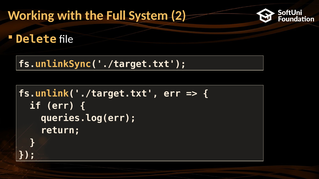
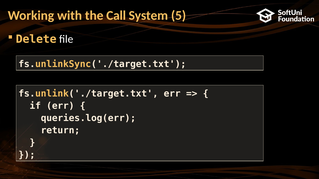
Full: Full -> Call (116, 16)
2: 2 -> 5 (179, 16)
